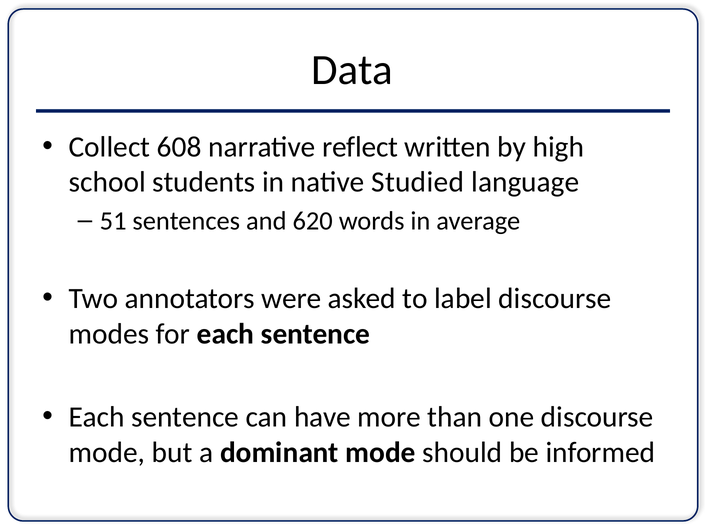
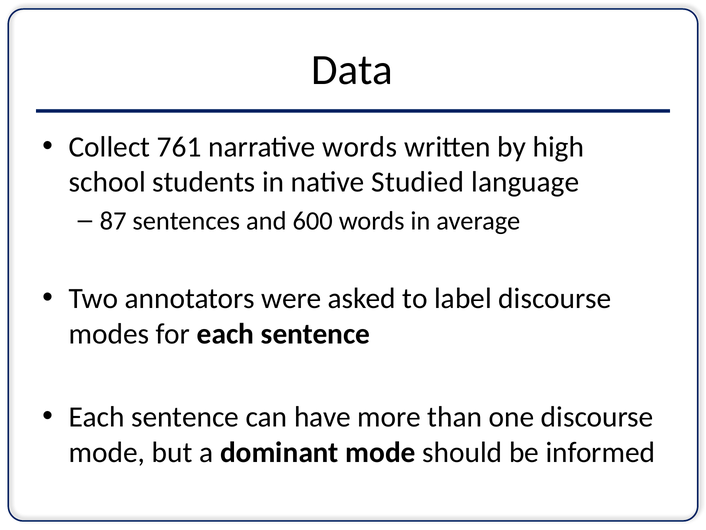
608: 608 -> 761 (179, 147)
narrative reflect: reflect -> words (360, 147)
51: 51 -> 87 (113, 221)
620: 620 -> 600 (313, 221)
